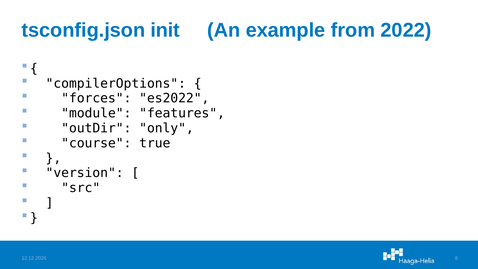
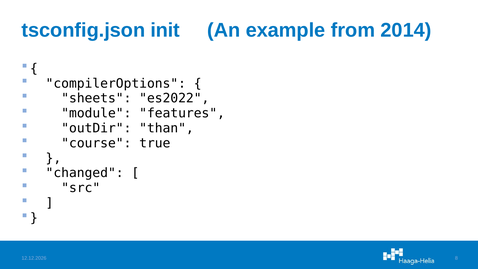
2022: 2022 -> 2014 (406, 30)
forces: forces -> sheets (96, 98)
only: only -> than (166, 128)
version: version -> changed (85, 173)
